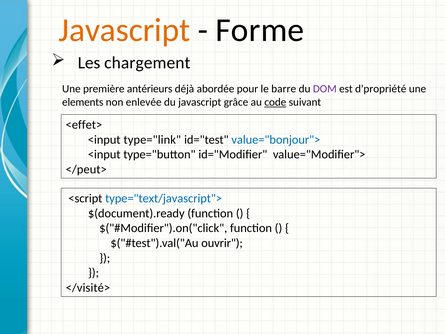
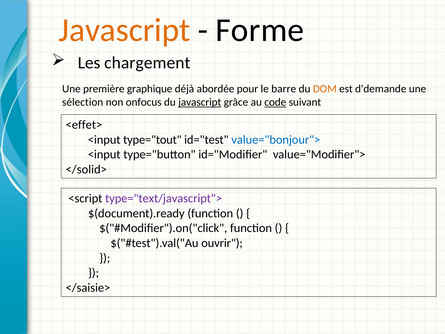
antérieurs: antérieurs -> graphique (150, 89)
DOM colour: purple -> orange (325, 89)
d'propriété: d'propriété -> d'demande (381, 89)
elements: elements -> sélection (83, 102)
enlevée: enlevée -> onfocus (144, 102)
javascript underline: none -> present (200, 102)
type="link: type="link -> type="tout (152, 140)
</peut>: </peut> -> </solid> (86, 169)
type="text/javascript"> colour: blue -> purple (164, 198)
</visité>: </visité> -> </saisie> (88, 287)
